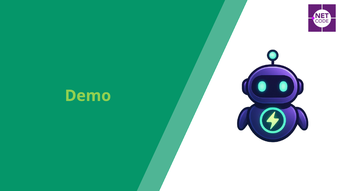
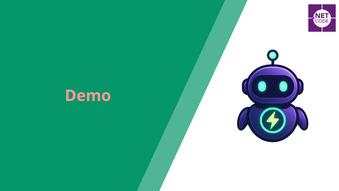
Demo colour: light green -> pink (88, 96)
